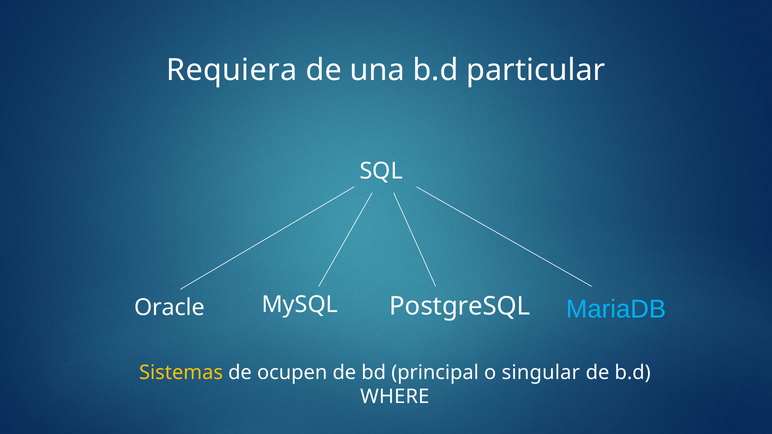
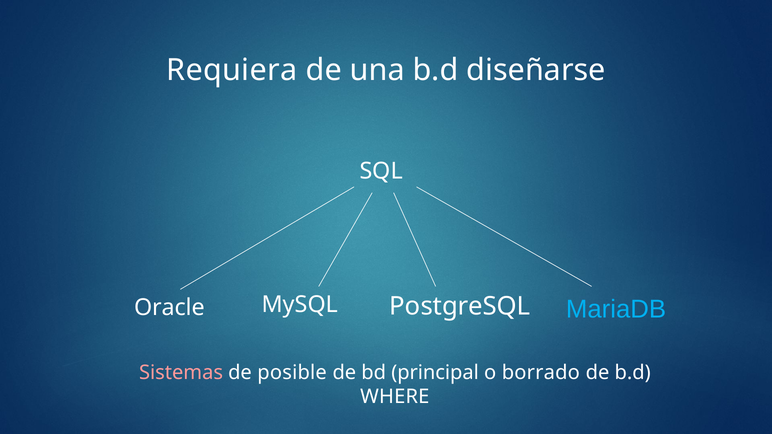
particular: particular -> diseñarse (536, 70)
Sistemas colour: yellow -> pink (181, 373)
ocupen: ocupen -> posible (292, 373)
singular: singular -> borrado (541, 373)
